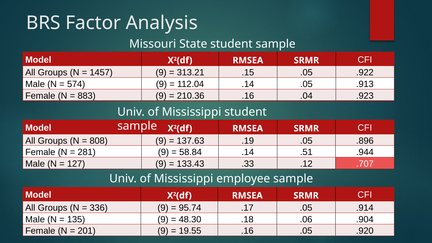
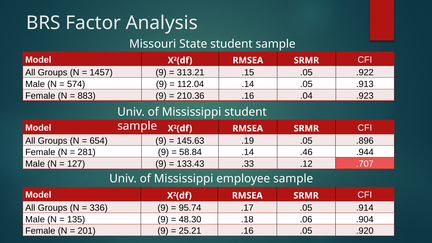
808: 808 -> 654 (99, 141)
137.63: 137.63 -> 145.63 (191, 141)
.51: .51 -> .46 (306, 152)
19.55: 19.55 -> 25.21 (190, 231)
